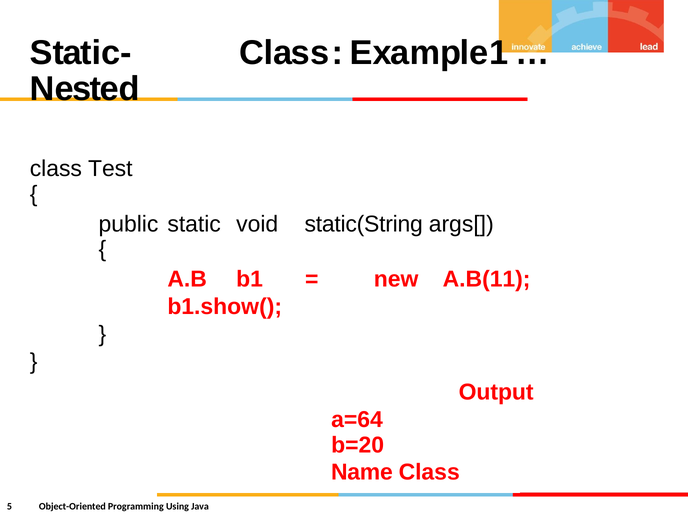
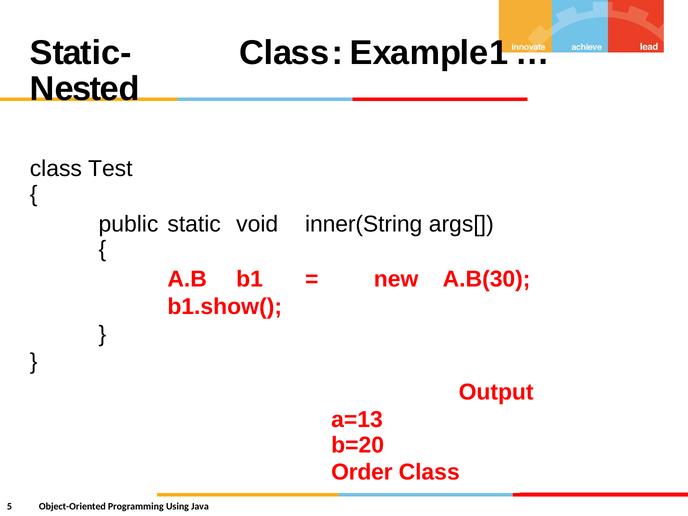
static(String: static(String -> inner(String (364, 224)
A.B(11: A.B(11 -> A.B(30 (487, 279)
a=64: a=64 -> a=13 (357, 420)
Name: Name -> Order (362, 472)
